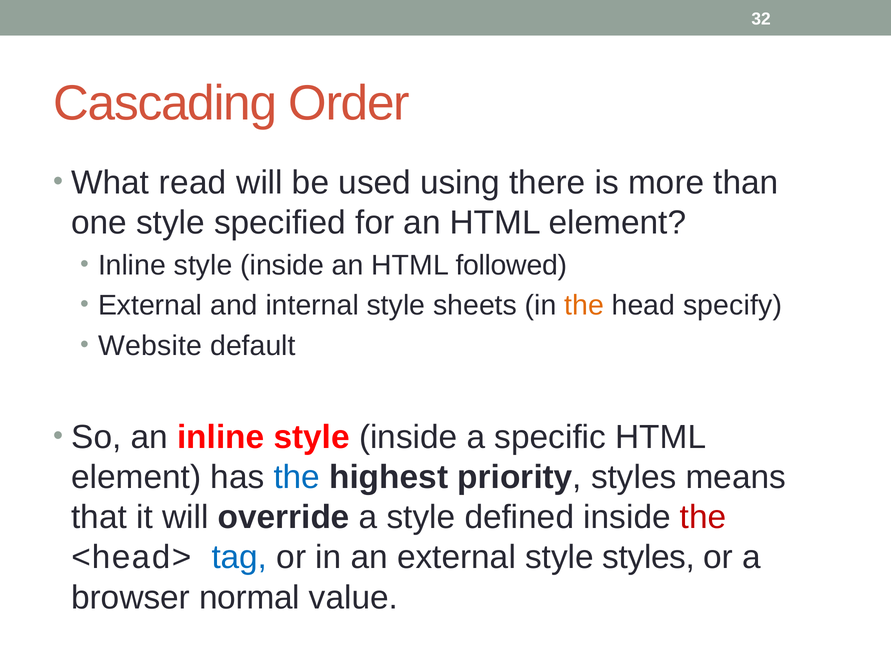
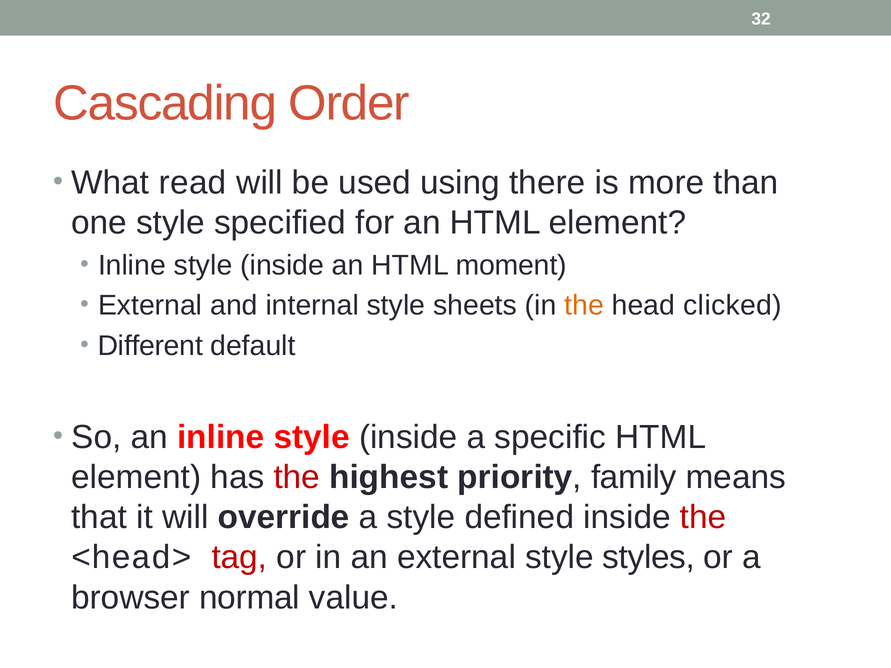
followed: followed -> moment (511, 266)
specify: specify -> clicked (733, 306)
Website: Website -> Different (150, 346)
the colour: blue -> red (297, 477)
priority styles: styles -> family (634, 477)
tag colour: blue -> red (239, 558)
